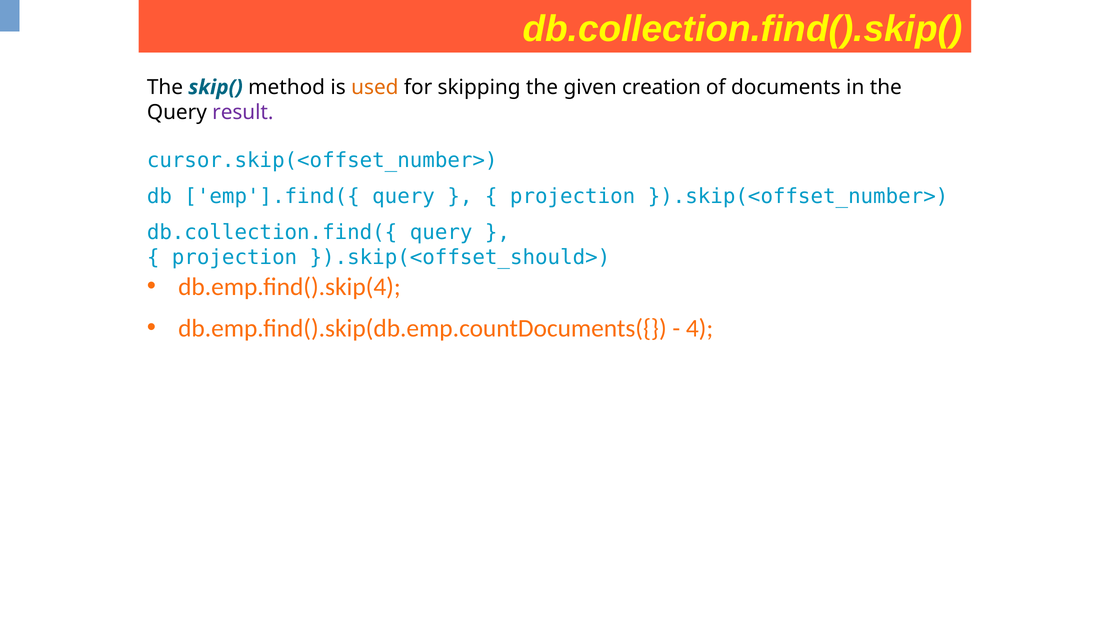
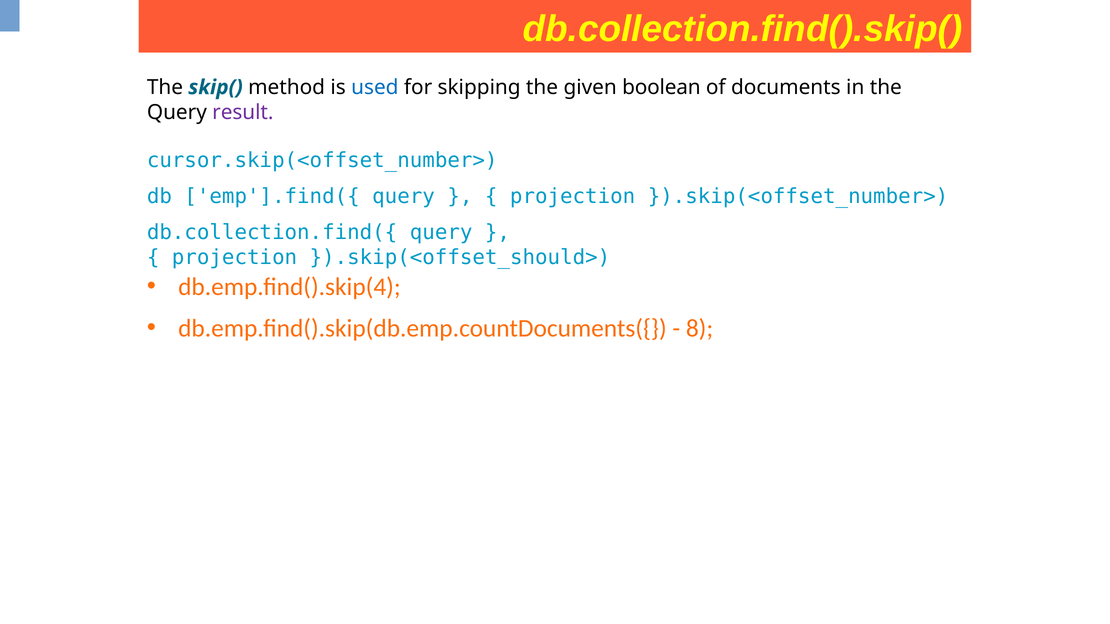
used colour: orange -> blue (375, 87)
creation: creation -> boolean (661, 87)
4: 4 -> 8 (700, 328)
